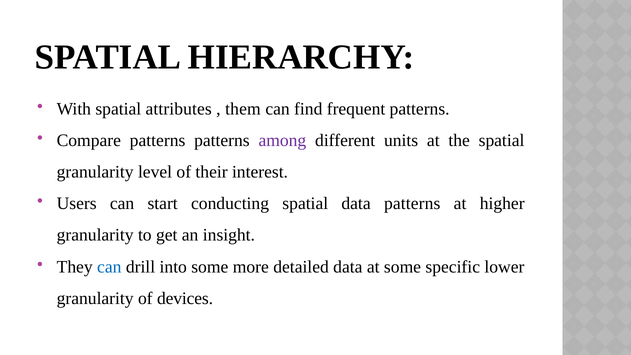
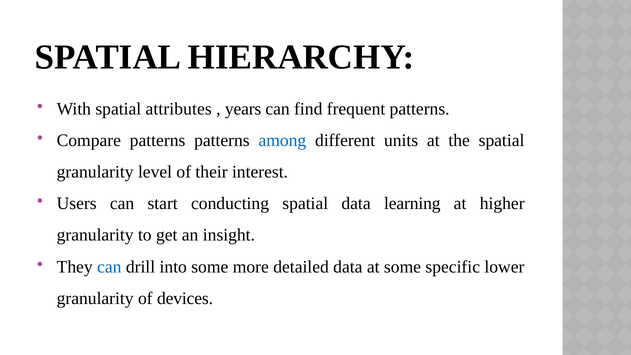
them: them -> years (243, 109)
among colour: purple -> blue (282, 140)
data patterns: patterns -> learning (412, 204)
